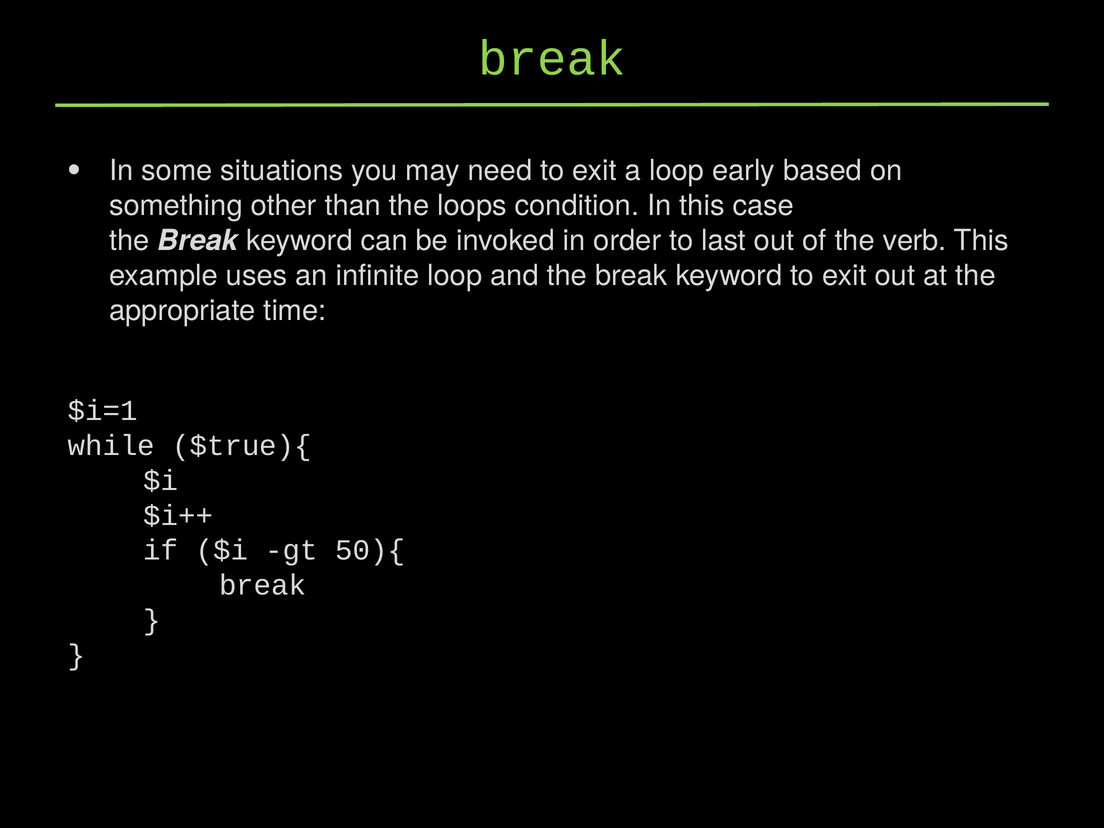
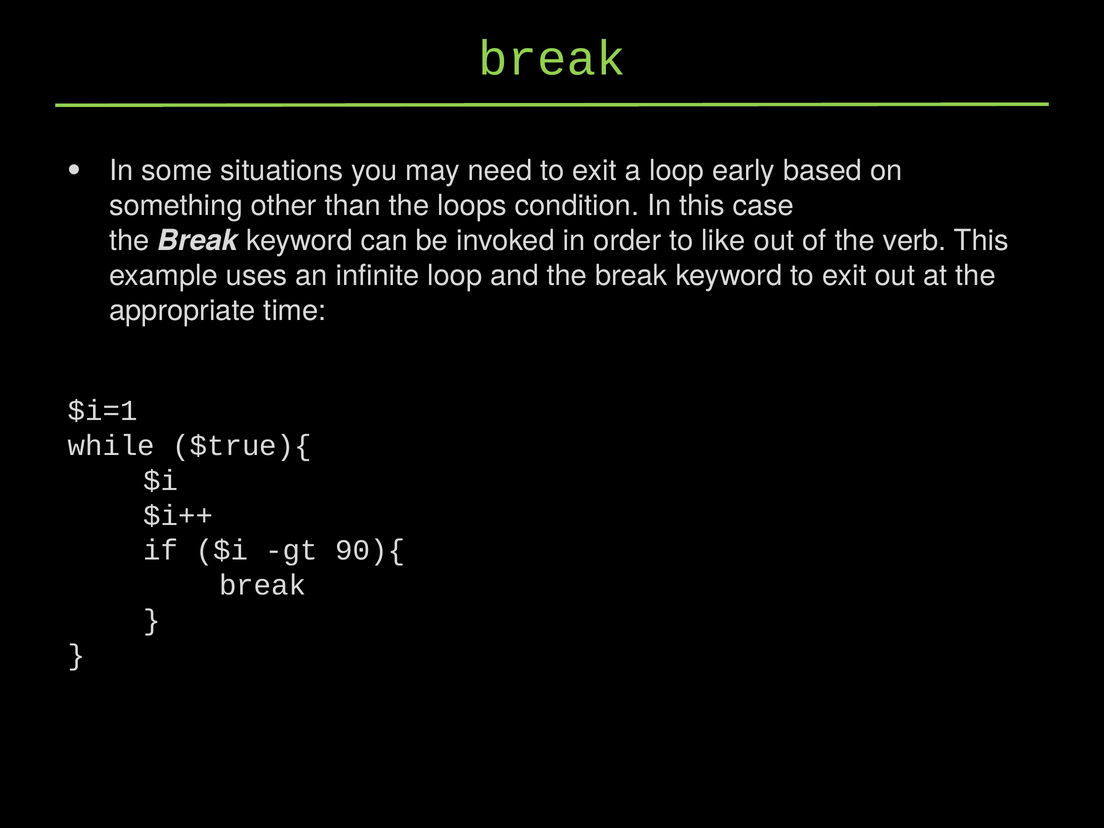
last: last -> like (723, 241)
50){: 50){ -> 90){ (370, 550)
